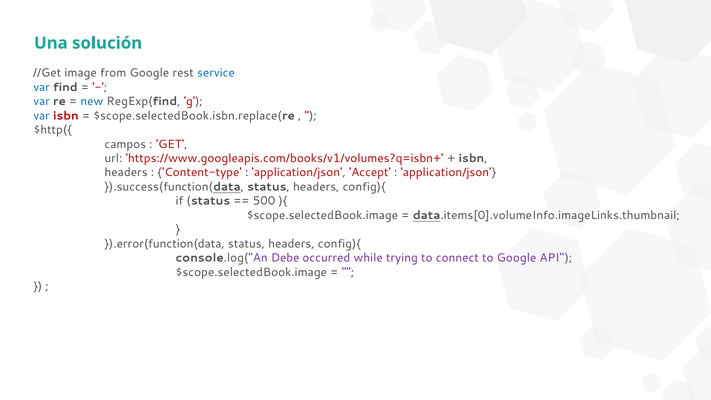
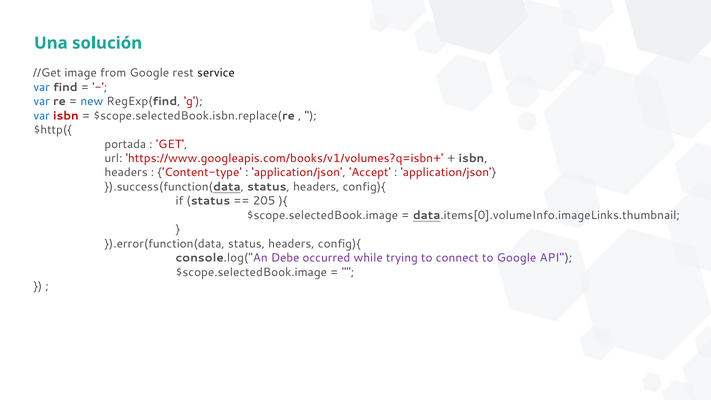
service colour: blue -> black (216, 73)
campos: campos -> portada (125, 144)
500: 500 -> 205 (264, 201)
